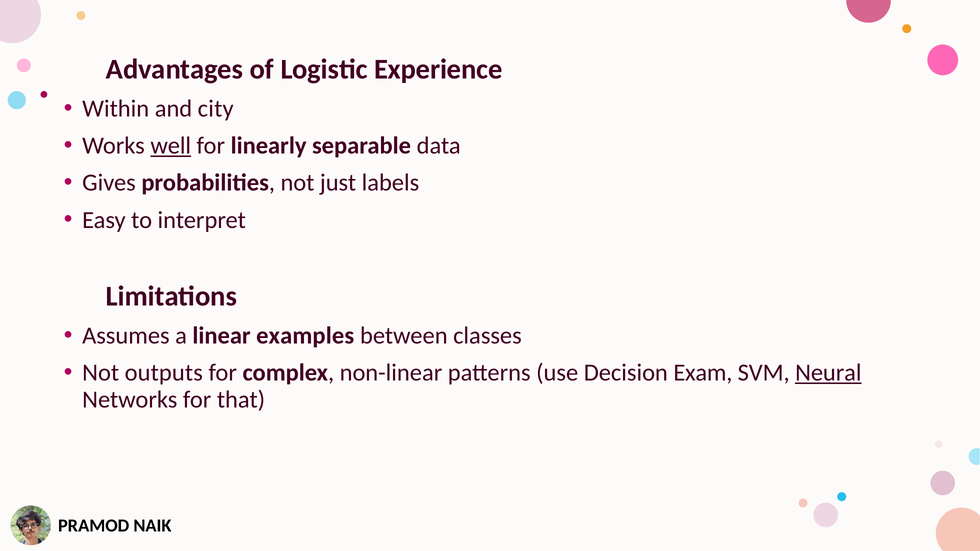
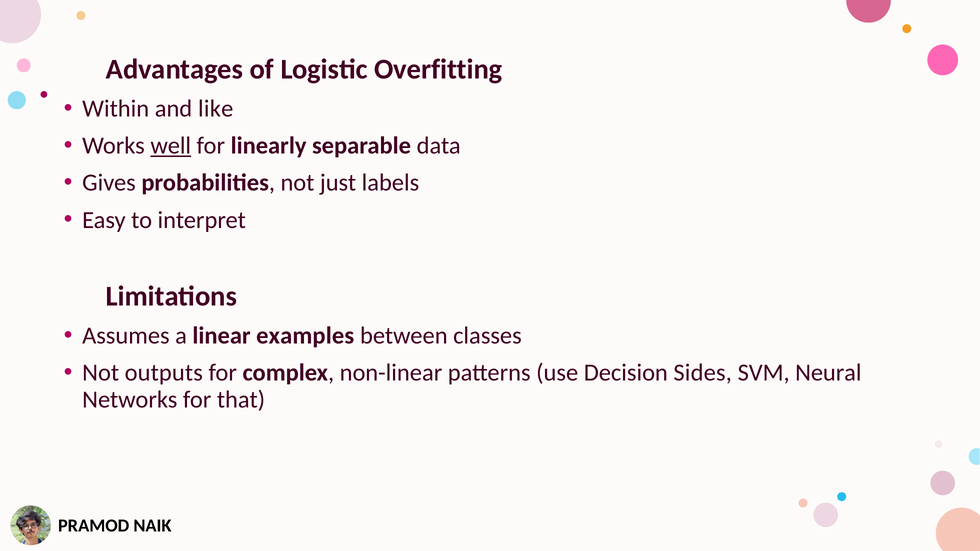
Experience: Experience -> Overfitting (438, 69)
city: city -> like (216, 109)
Exam: Exam -> Sides (703, 373)
Neural underline: present -> none (828, 373)
